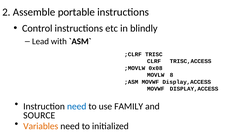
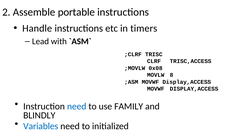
Control: Control -> Handle (37, 28)
blindly: blindly -> timers (144, 28)
SOURCE: SOURCE -> BLINDLY (39, 116)
Variables colour: orange -> blue (41, 126)
